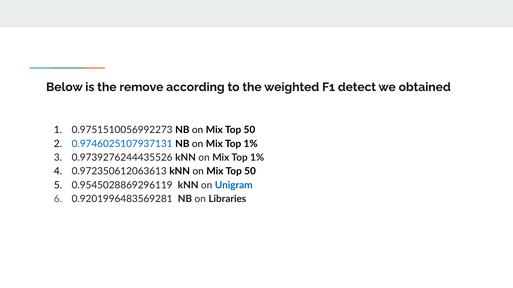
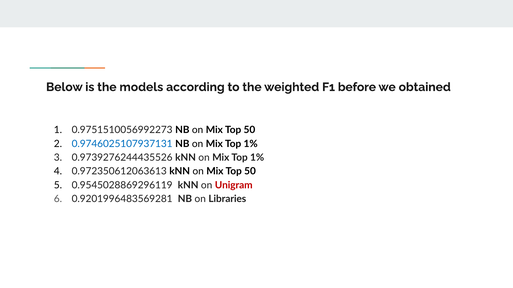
remove: remove -> models (141, 87)
detect: detect -> before (357, 87)
Unigram colour: blue -> red (234, 185)
